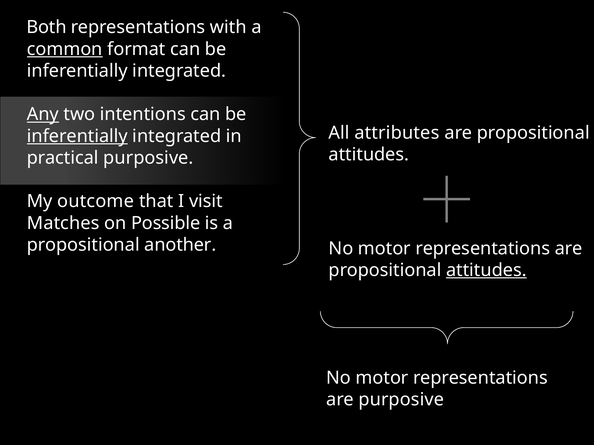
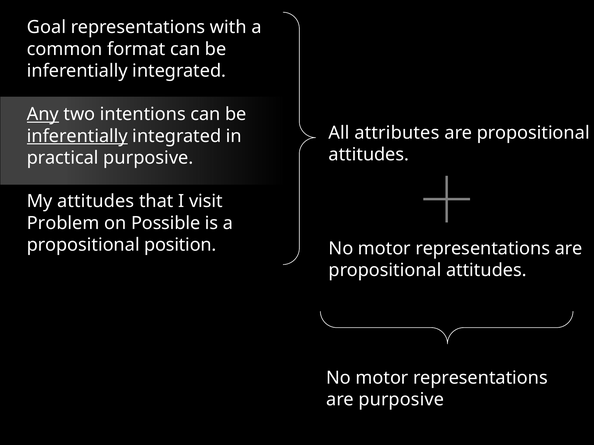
Both: Both -> Goal (46, 27)
common underline: present -> none (65, 49)
My outcome: outcome -> attitudes (96, 202)
Matches: Matches -> Problem (63, 223)
another: another -> position (180, 245)
attitudes underline: present -> none (486, 270)
